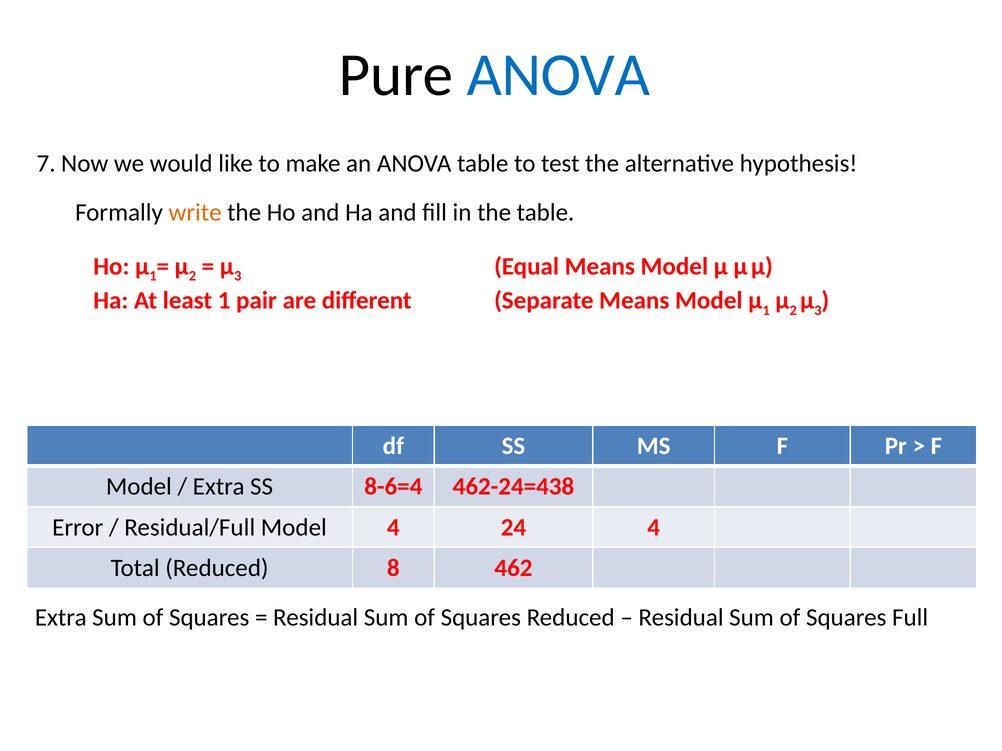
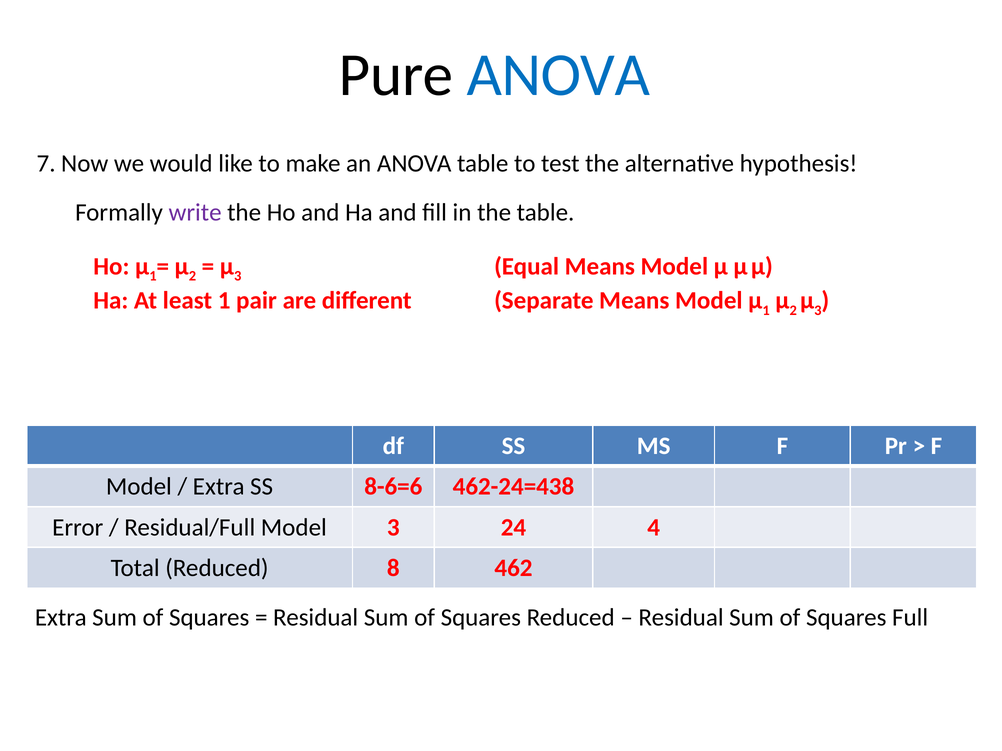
write colour: orange -> purple (195, 213)
8-6=4: 8-6=4 -> 8-6=6 (393, 487)
Model 4: 4 -> 3 (393, 528)
